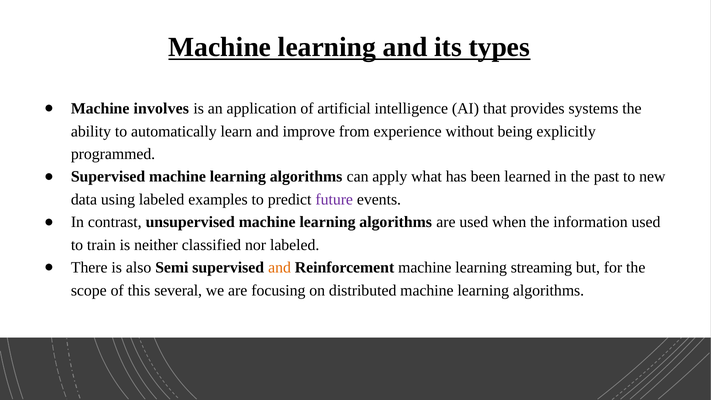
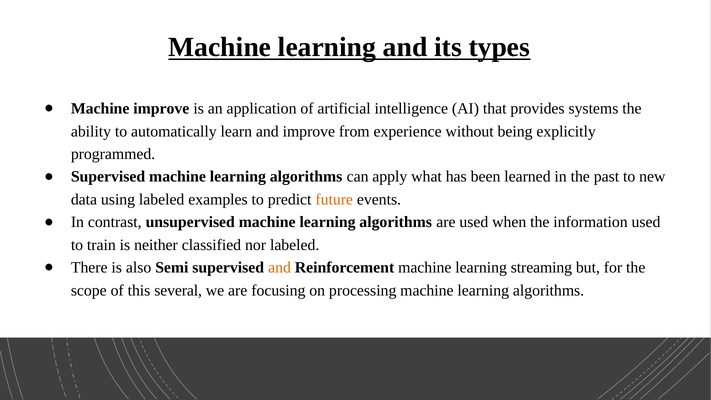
Machine involves: involves -> improve (161, 109)
future colour: purple -> orange (334, 199)
distributed: distributed -> processing (363, 290)
